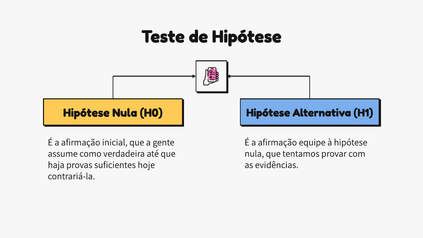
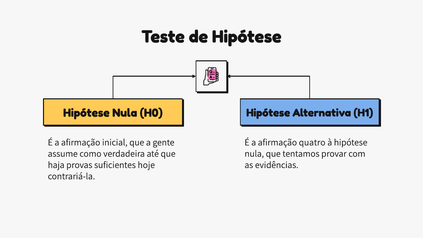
equipe: equipe -> quatro (312, 142)
